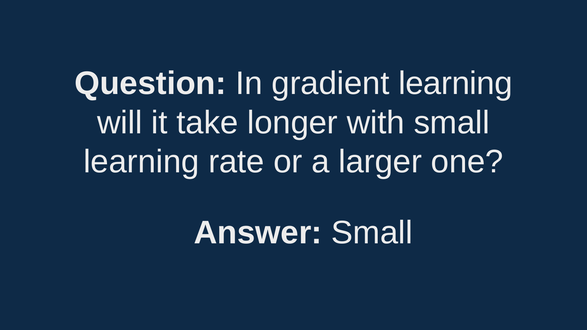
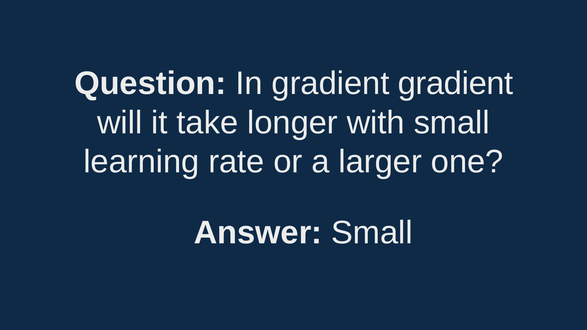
gradient learning: learning -> gradient (456, 84)
